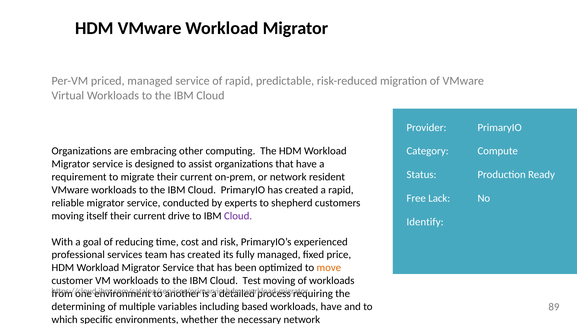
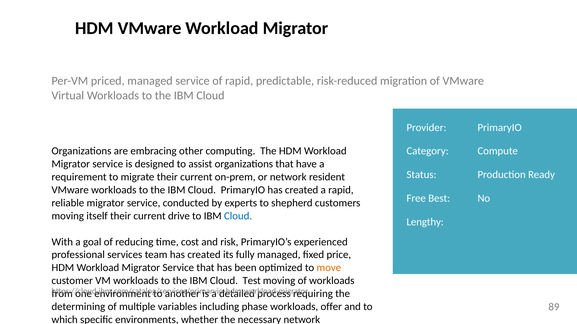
Free Lack: Lack -> Best (439, 199)
Cloud colour: purple -> blue (238, 216)
Identify: Identify -> Lengthy (425, 222)
including based: based -> phase (255, 307)
workloads have: have -> offer (331, 307)
